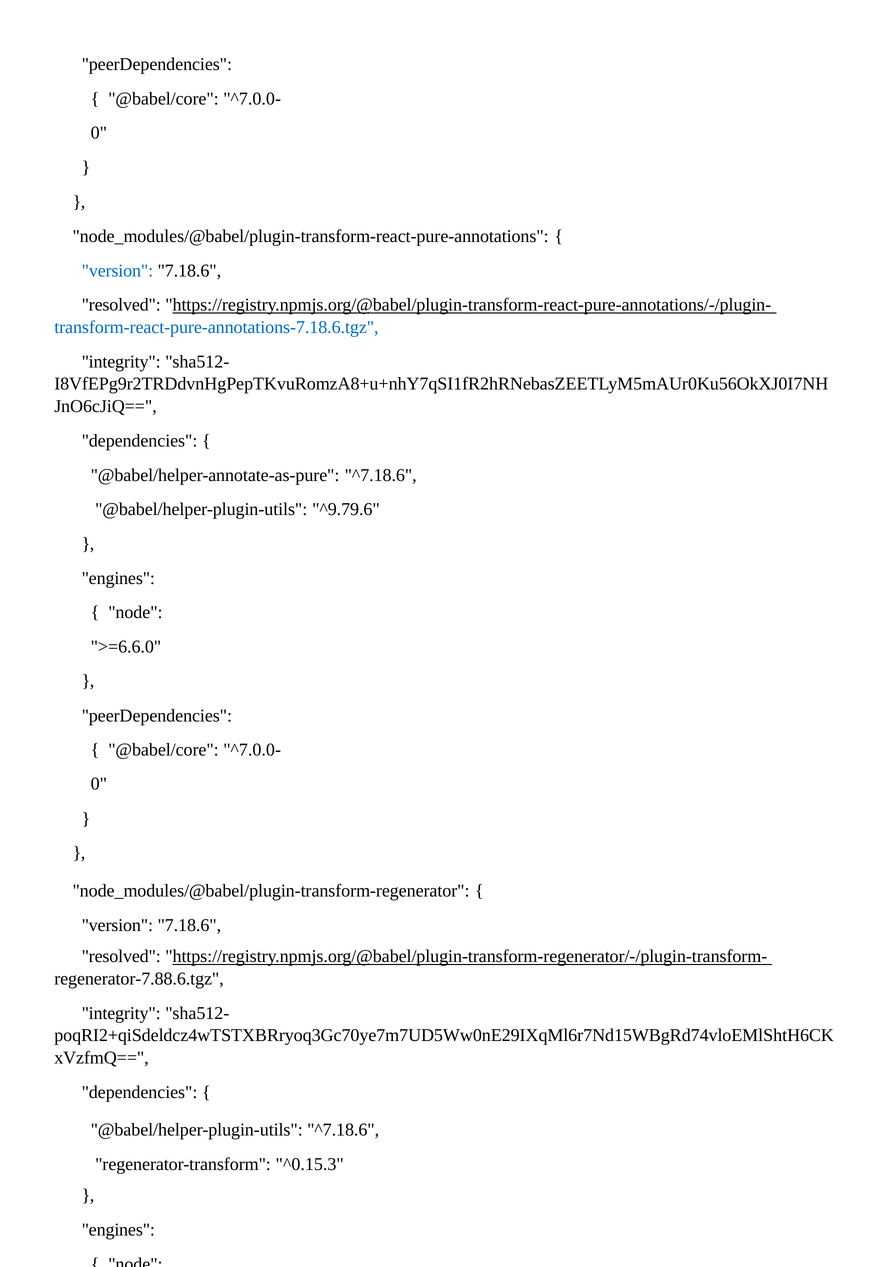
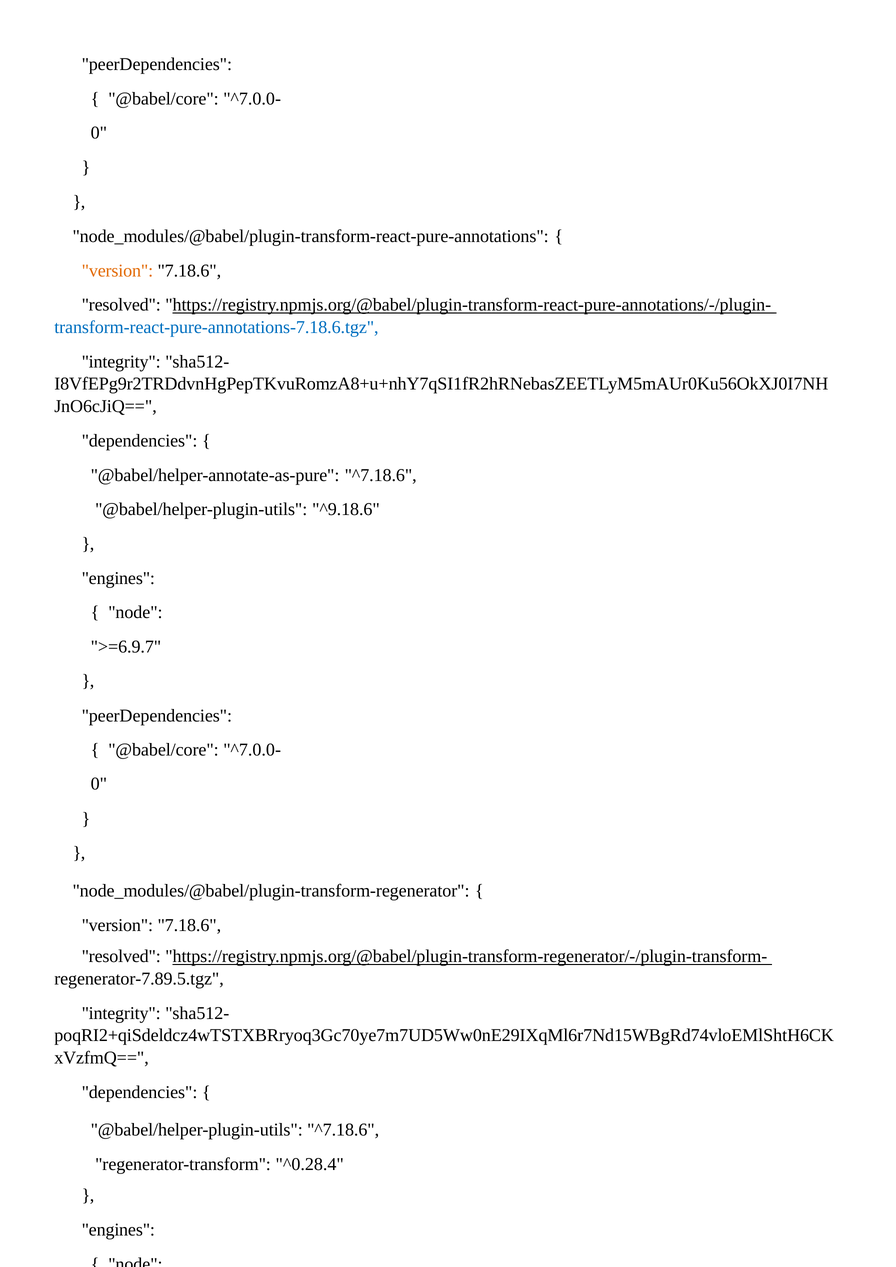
version colour: blue -> orange (117, 271)
^9.79.6: ^9.79.6 -> ^9.18.6 (346, 510)
>=6.6.0: >=6.6.0 -> >=6.9.7 (126, 647)
regenerator-7.88.6.tgz: regenerator-7.88.6.tgz -> regenerator-7.89.5.tgz (139, 979)
^0.15.3: ^0.15.3 -> ^0.28.4 (310, 1165)
